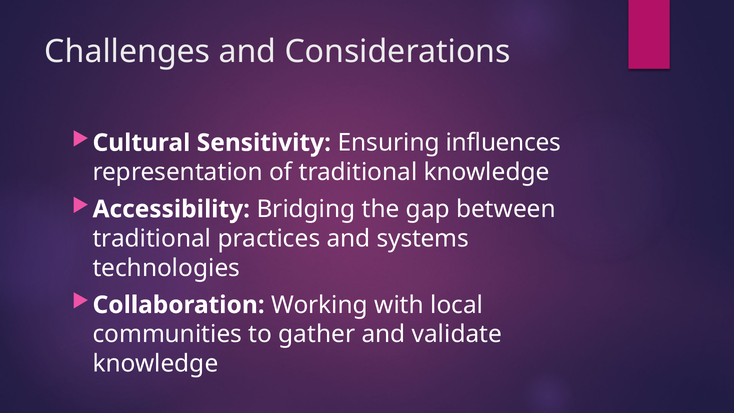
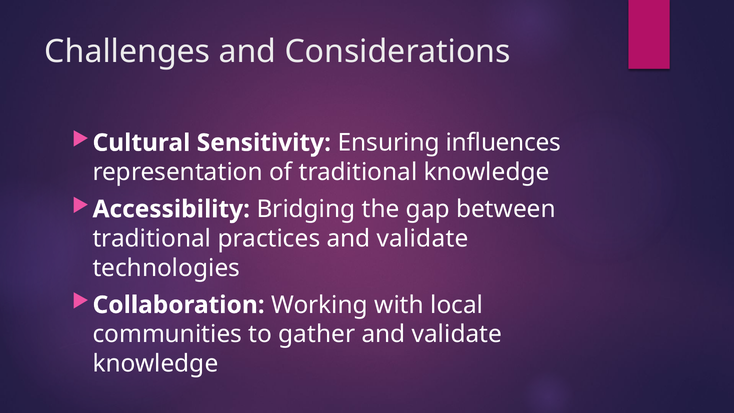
practices and systems: systems -> validate (423, 238)
